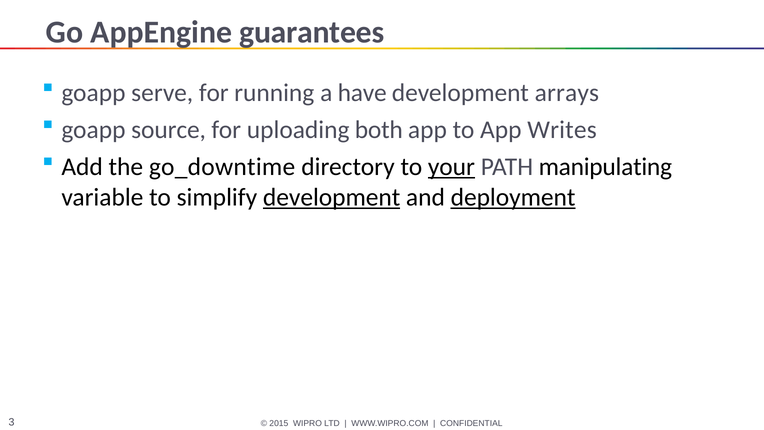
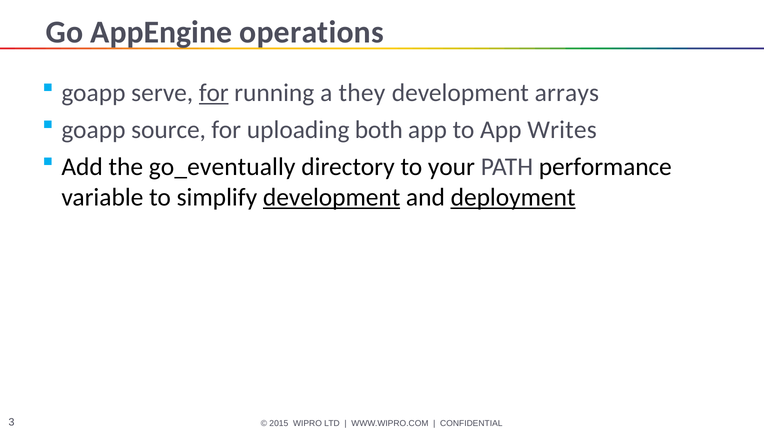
guarantees: guarantees -> operations (312, 32)
for underline: none -> present (214, 93)
have: have -> they (362, 93)
go_downtime: go_downtime -> go_eventually (222, 167)
your underline: present -> none (451, 167)
manipulating: manipulating -> performance (605, 167)
